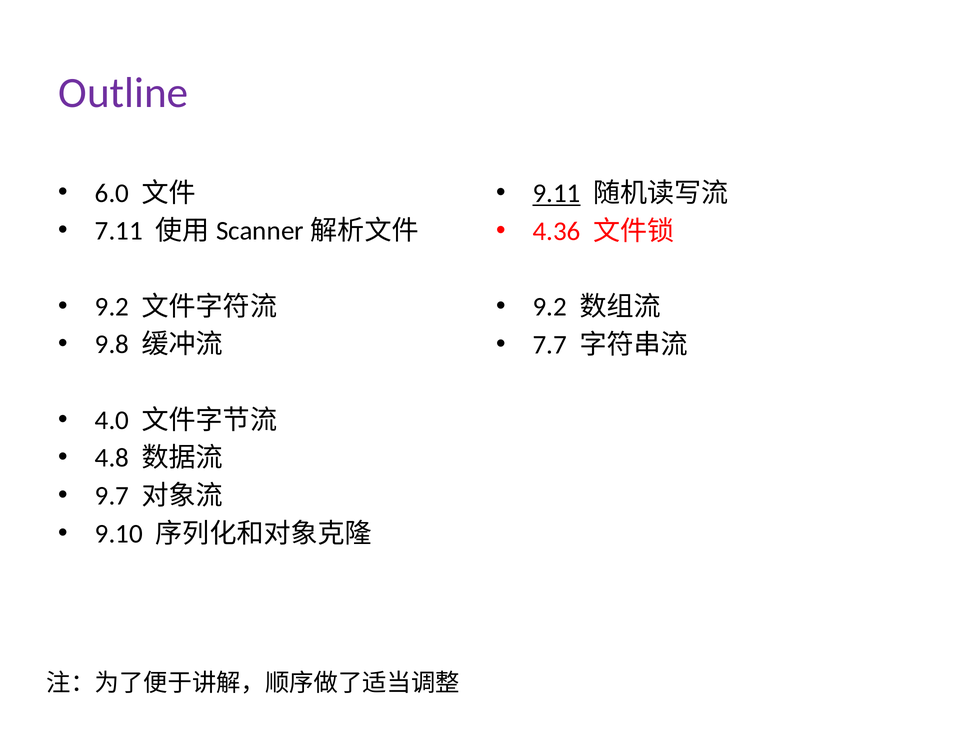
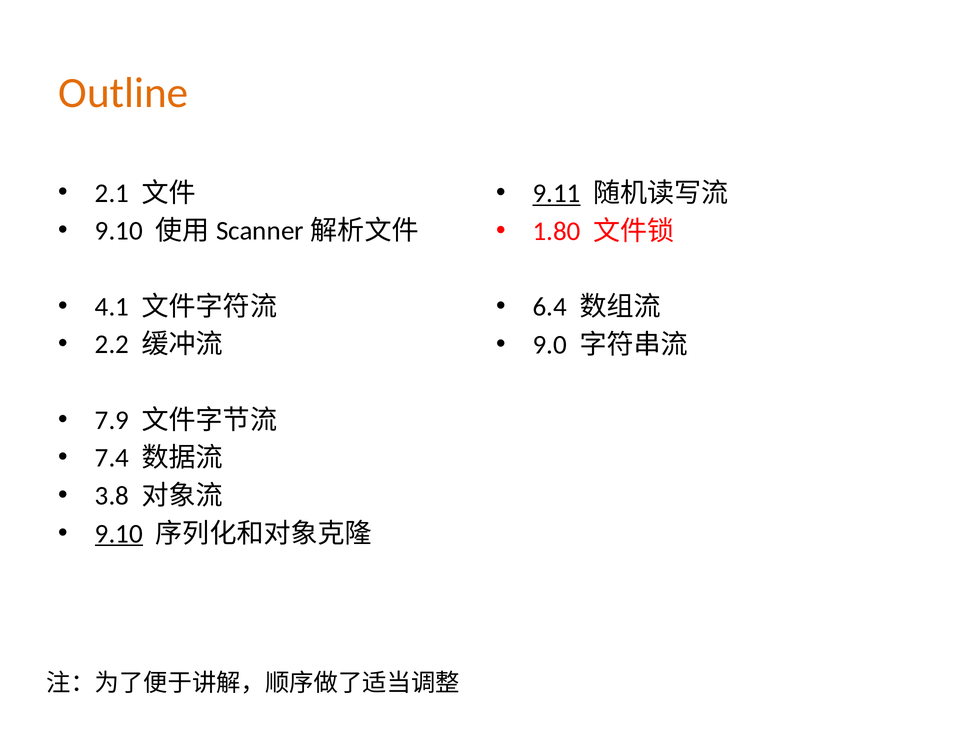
Outline colour: purple -> orange (123, 93)
6.0: 6.0 -> 2.1 (112, 193)
7.11: 7.11 -> 9.10 (119, 231)
4.36: 4.36 -> 1.80 (557, 232)
9.2: 9.2 -> 4.1 (112, 307)
9.2: 9.2 -> 6.4 (550, 307)
9.8: 9.8 -> 2.2 (112, 345)
7.7: 7.7 -> 9.0 (550, 345)
4.0: 4.0 -> 7.9 (112, 421)
4.8: 4.8 -> 7.4 (112, 458)
9.7: 9.7 -> 3.8 (112, 496)
9.10 underline: none -> present (119, 534)
